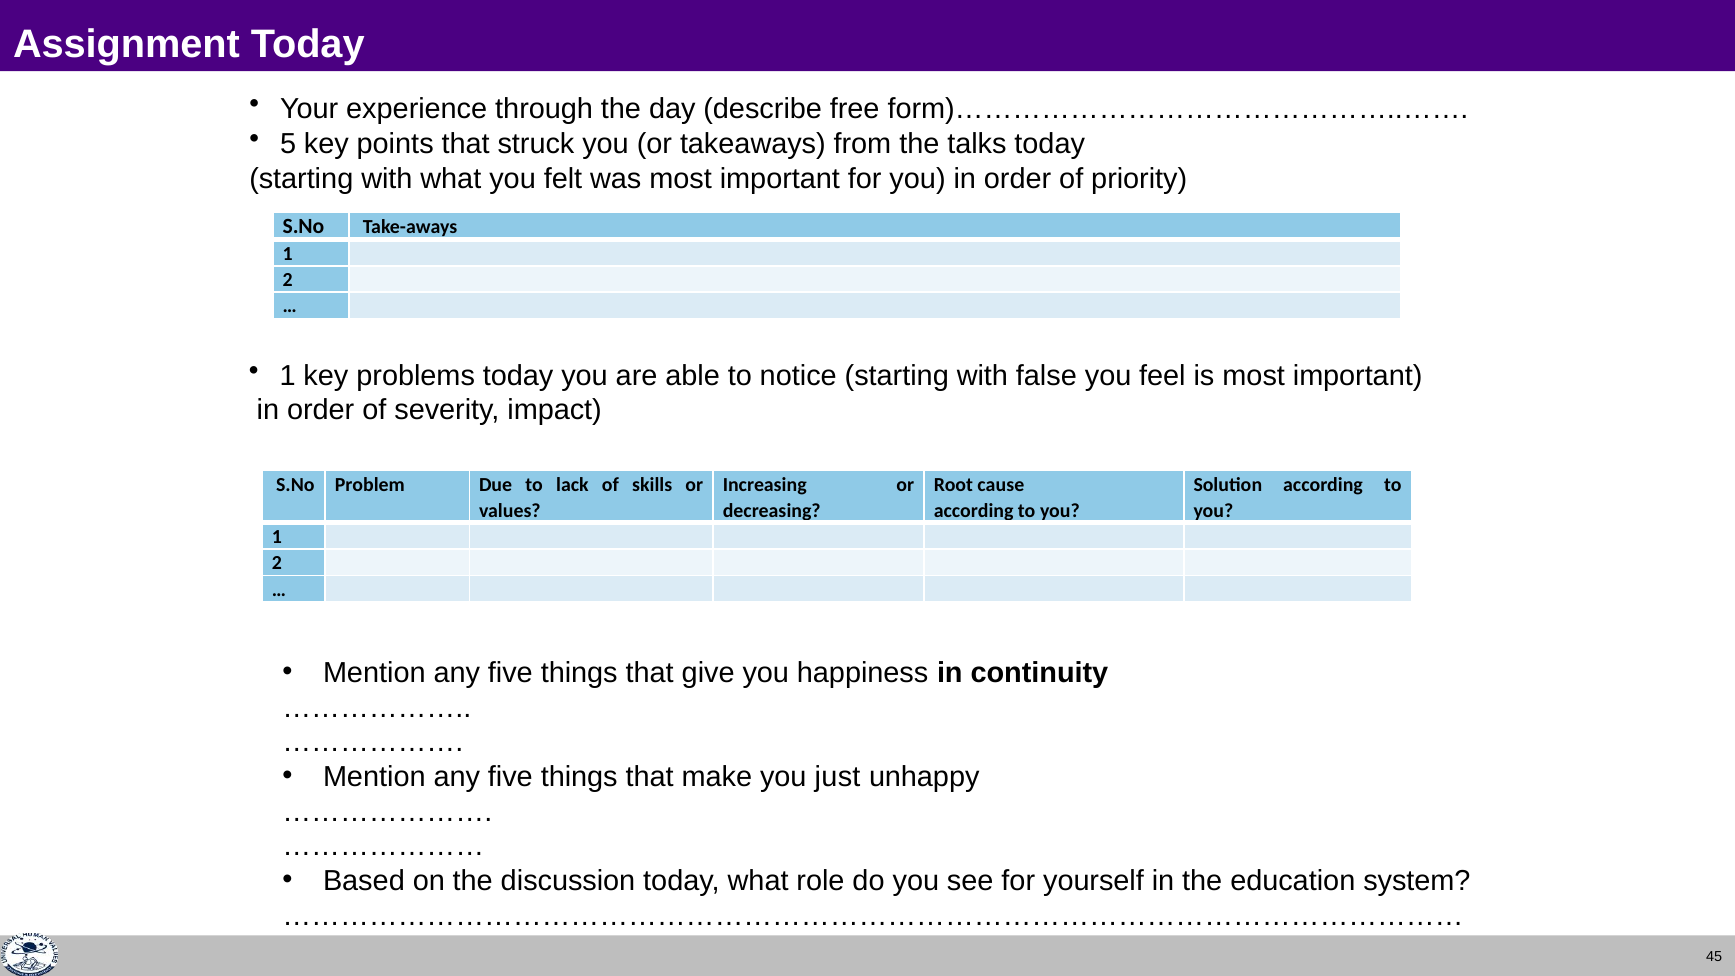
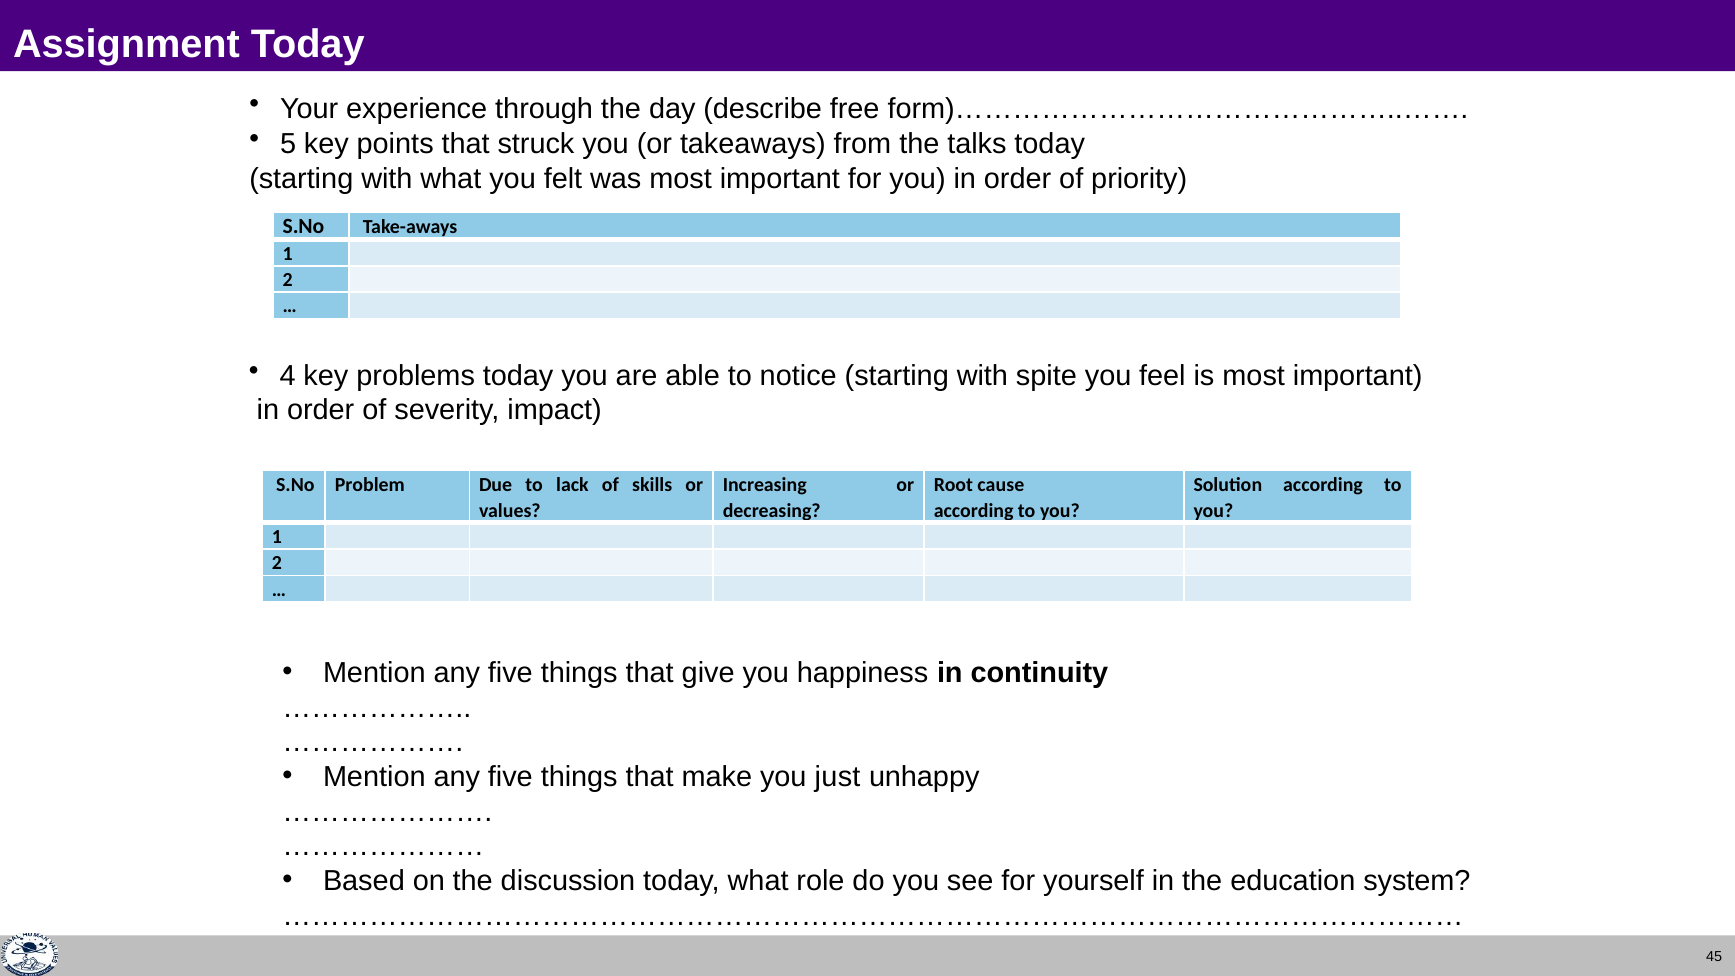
1: 1 -> 4 (288, 376)
false: false -> spite (1046, 376)
